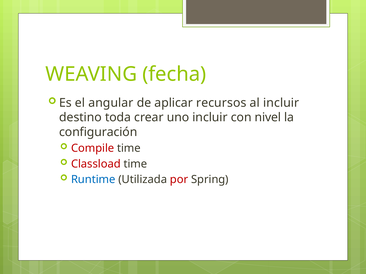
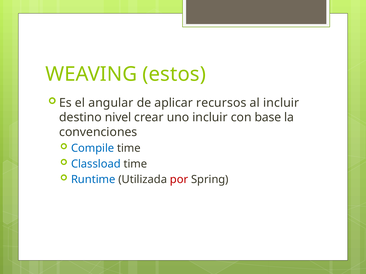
fecha: fecha -> estos (174, 74)
toda: toda -> nivel (118, 118)
nivel: nivel -> base (268, 118)
configuración: configuración -> convenciones (98, 132)
Compile colour: red -> blue (93, 148)
Classload colour: red -> blue (96, 164)
